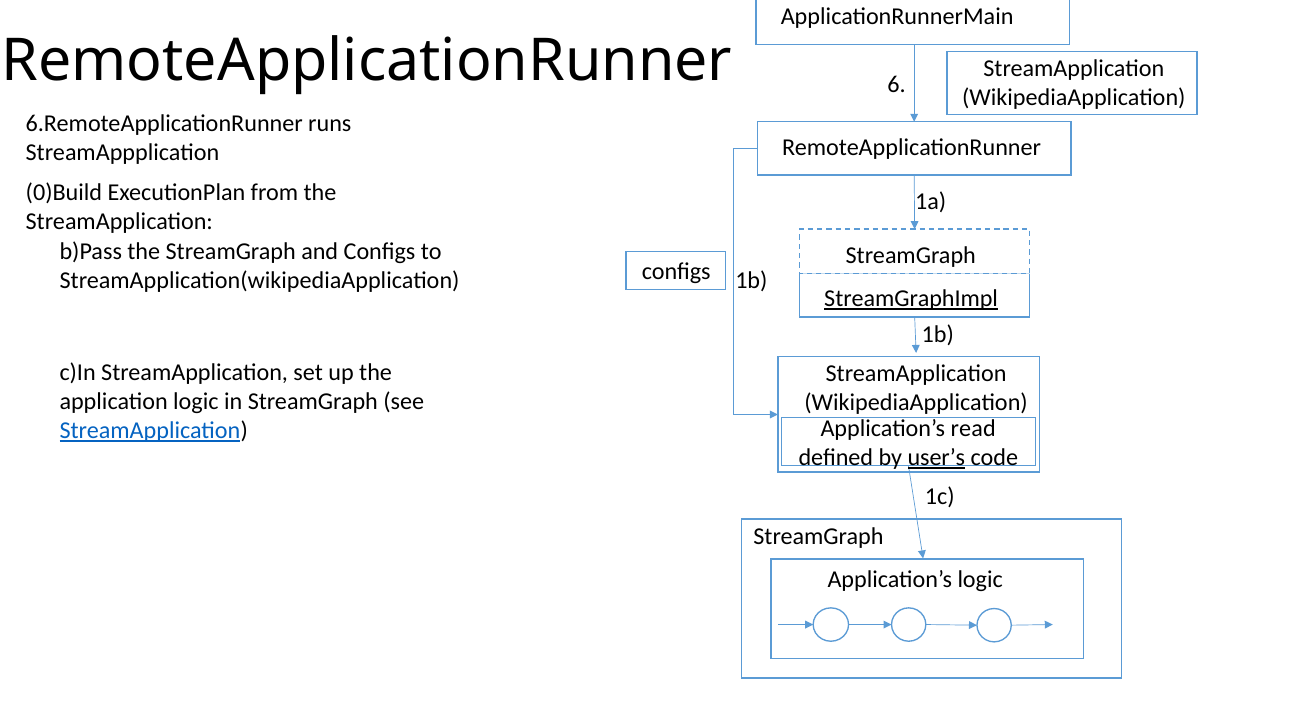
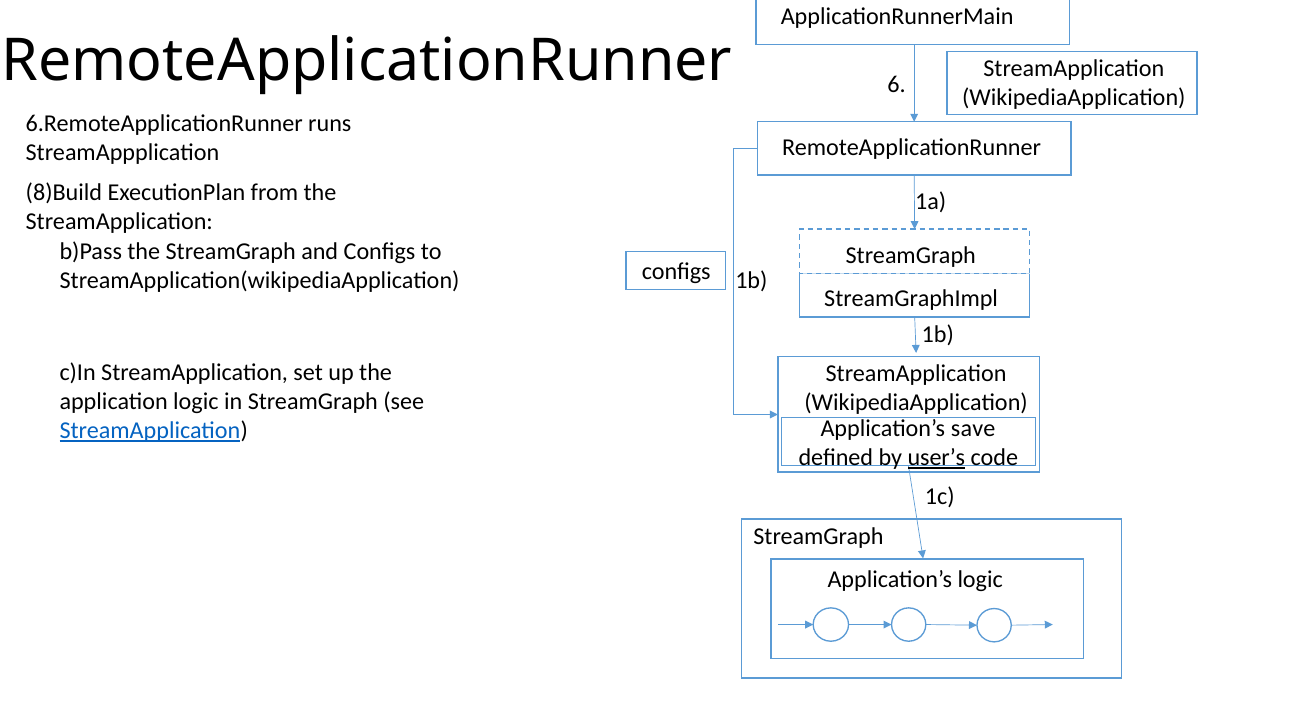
0)Build: 0)Build -> 8)Build (64, 192)
StreamGraphImpl underline: present -> none (911, 299)
read: read -> save (973, 429)
